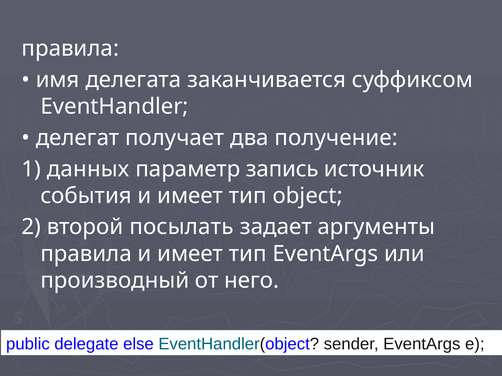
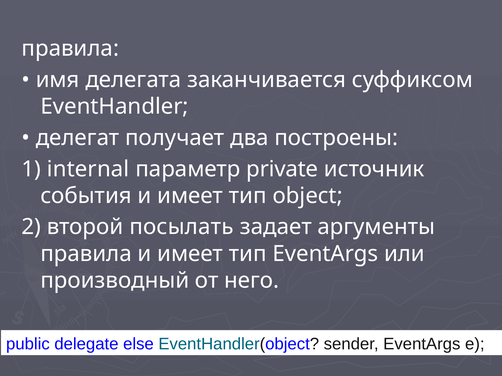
получение: получение -> построены (336, 138)
данных: данных -> internal (88, 169)
запись: запись -> private (282, 169)
